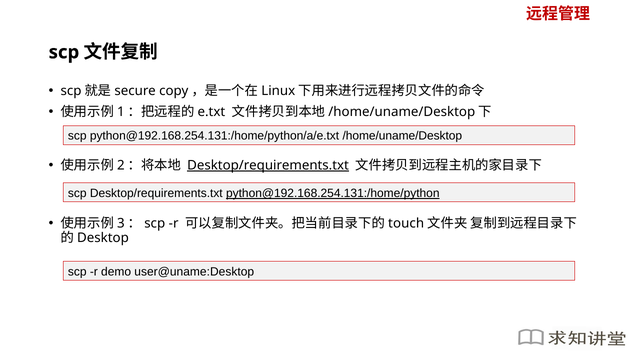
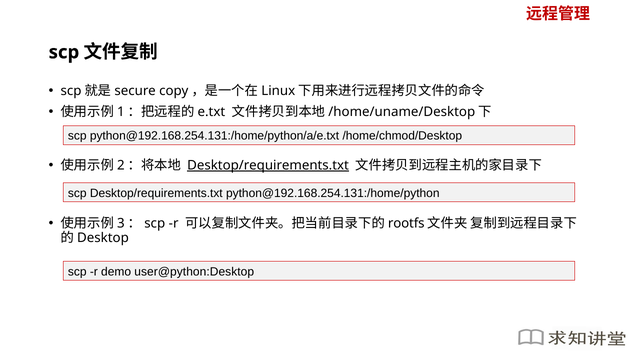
python@192.168.254.131:/home/python/a/e.txt /home/uname/Desktop: /home/uname/Desktop -> /home/chmod/Desktop (402, 136)
python@192.168.254.131:/home/python underline: present -> none (333, 193)
touch: touch -> rootfs (406, 223)
user@uname:Desktop: user@uname:Desktop -> user@python:Desktop (194, 272)
